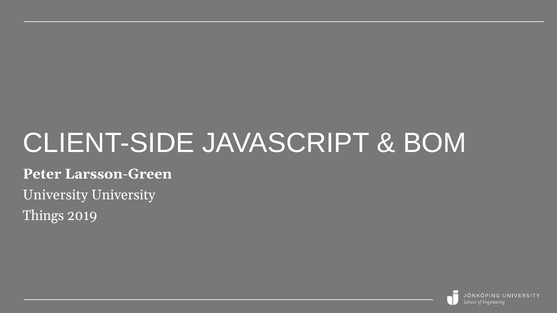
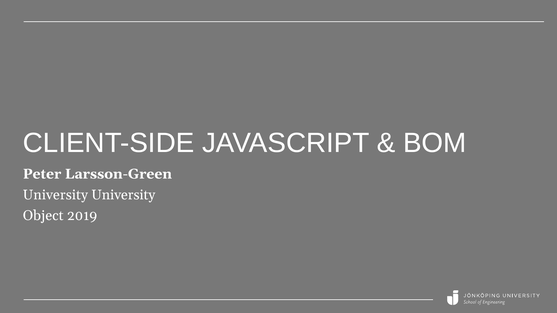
Things: Things -> Object (43, 216)
